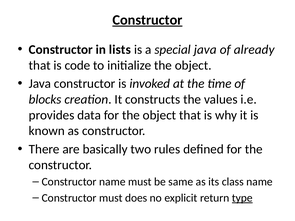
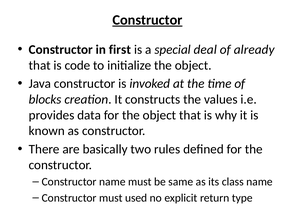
lists: lists -> first (120, 50)
special java: java -> deal (205, 50)
does: does -> used (136, 198)
type underline: present -> none (242, 198)
